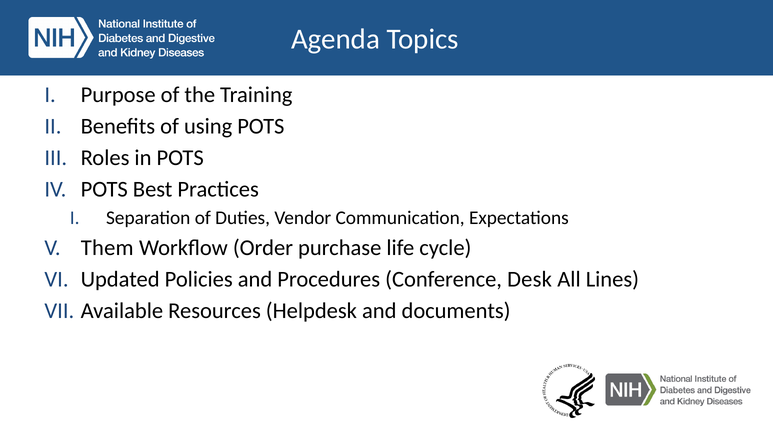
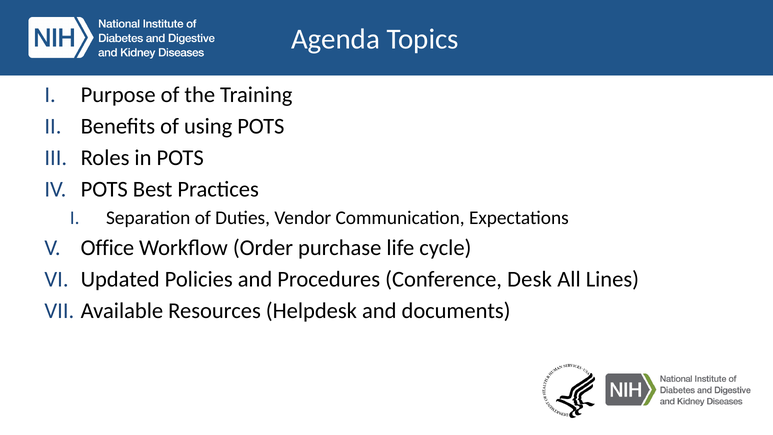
Them: Them -> Office (107, 248)
